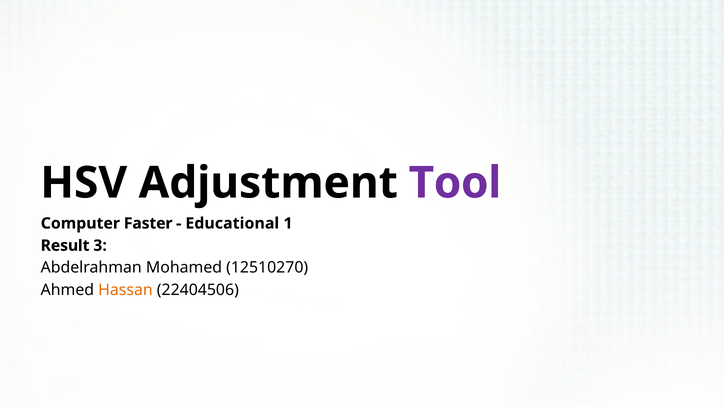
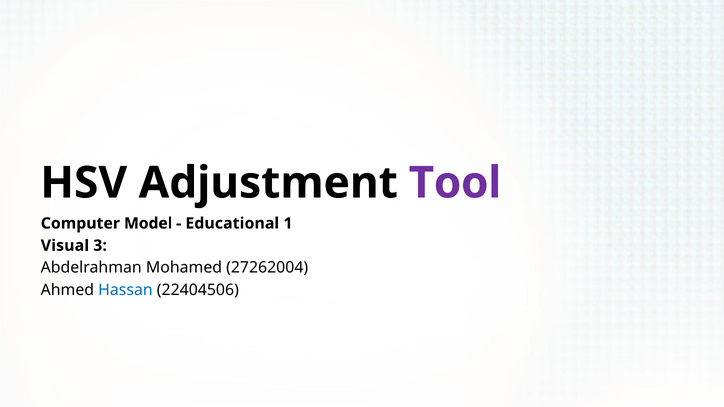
Faster: Faster -> Model (148, 224)
Result: Result -> Visual (65, 246)
12510270: 12510270 -> 27262004 (267, 268)
Hassan colour: orange -> blue (125, 290)
